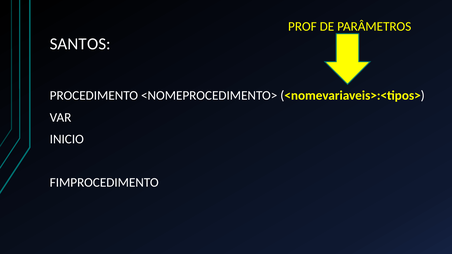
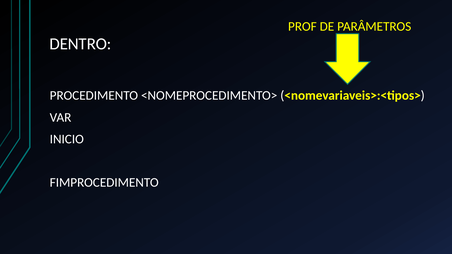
SANTOS: SANTOS -> DENTRO (80, 44)
